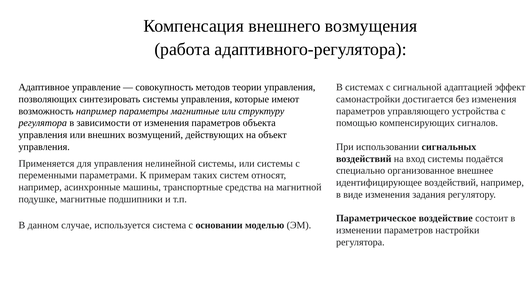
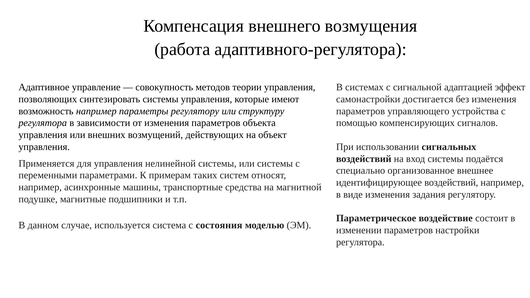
параметры магнитные: магнитные -> регулятору (195, 111)
основании: основании -> состояния (219, 225)
